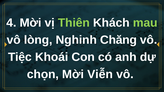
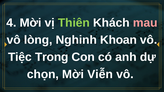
mau colour: light green -> pink (145, 23)
Chăng: Chăng -> Khoan (118, 40)
Khoái: Khoái -> Trong (52, 57)
